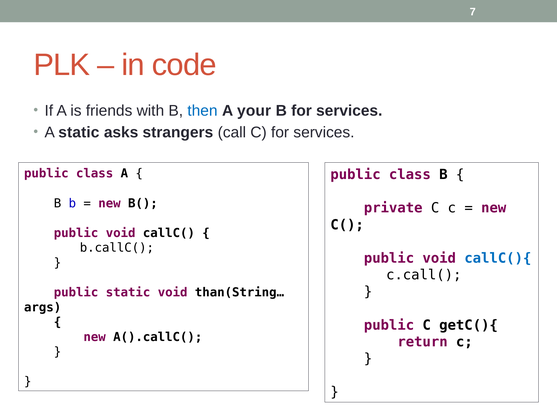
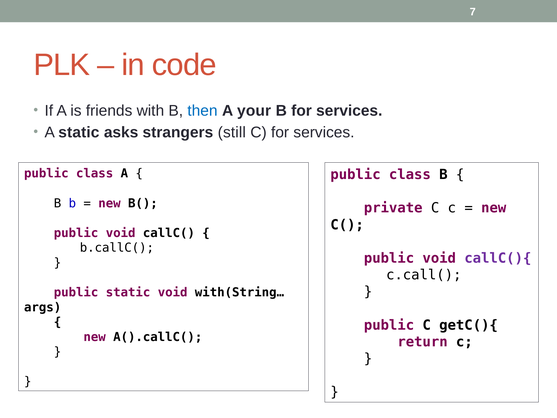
call: call -> still (232, 132)
callC(){ colour: blue -> purple (498, 258)
than(String…: than(String… -> with(String… (239, 292)
